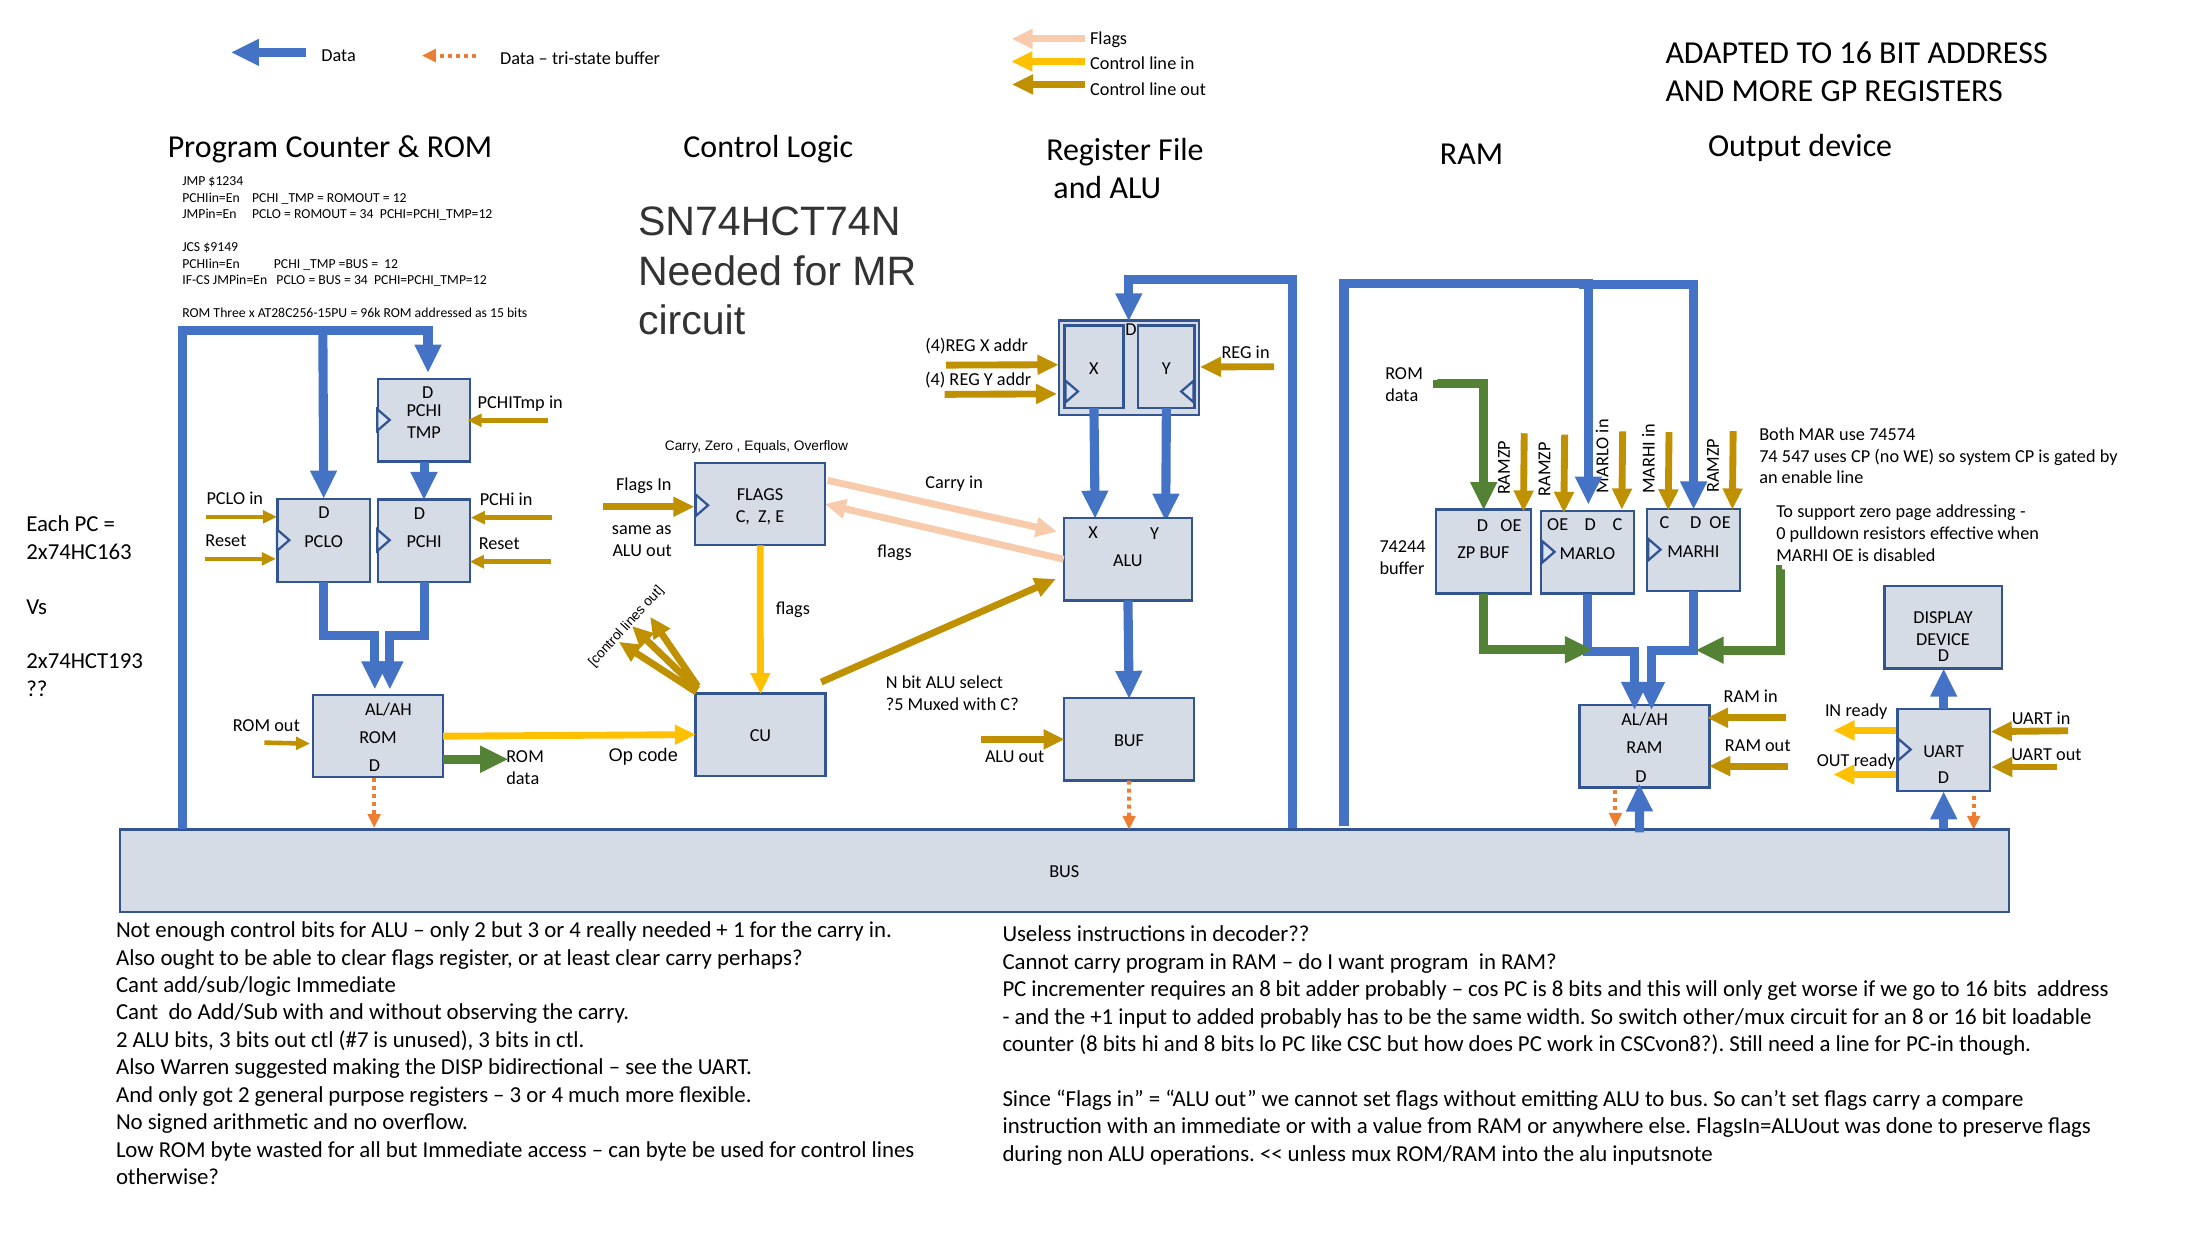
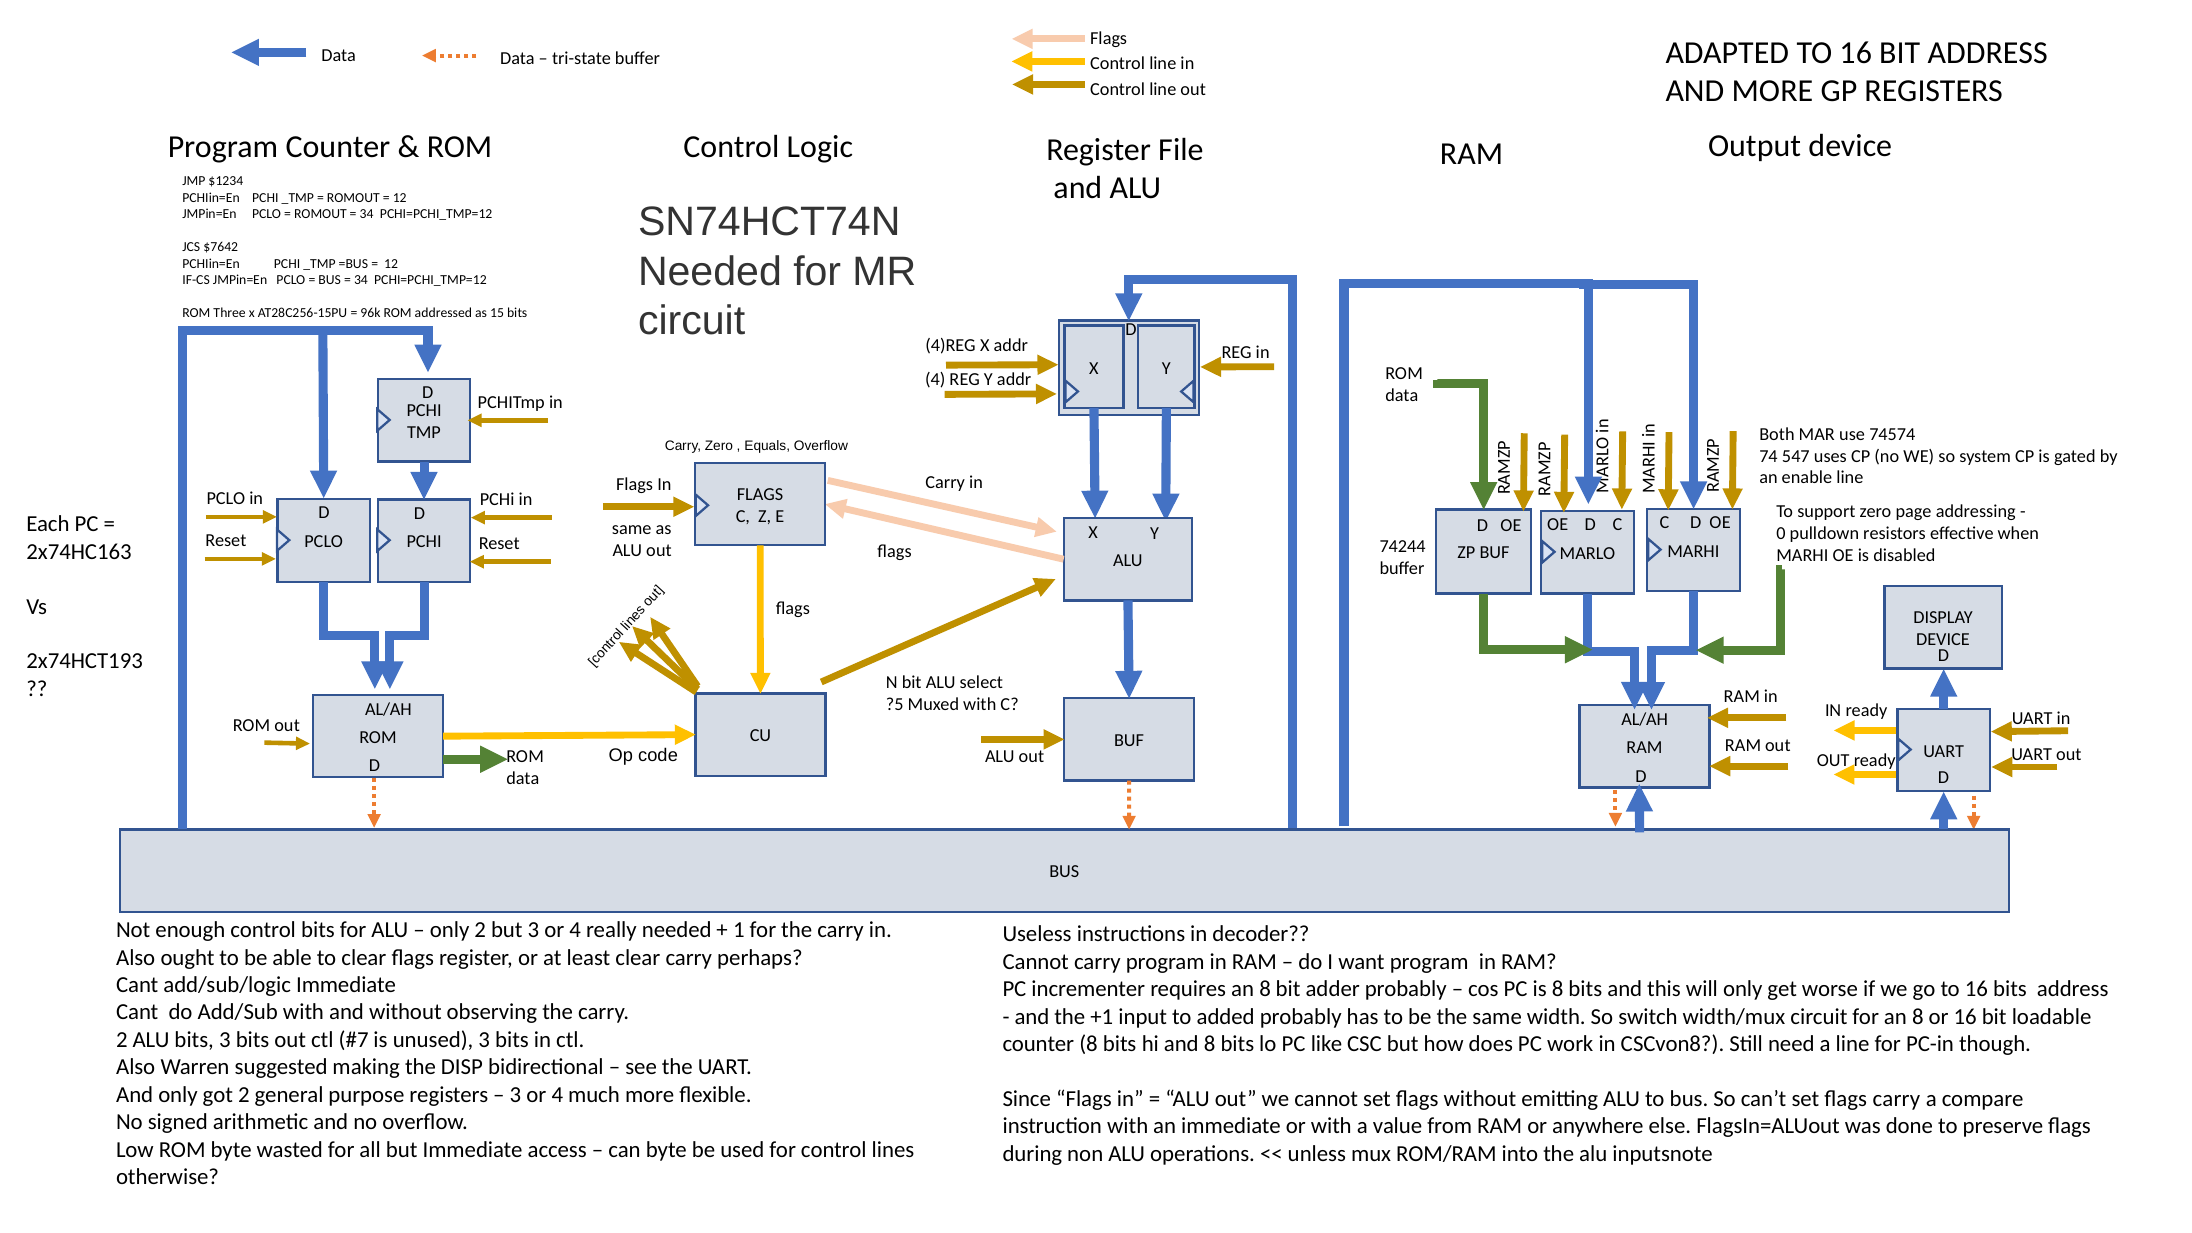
$9149: $9149 -> $7642 (221, 247)
other/mux: other/mux -> width/mux (1734, 1017)
